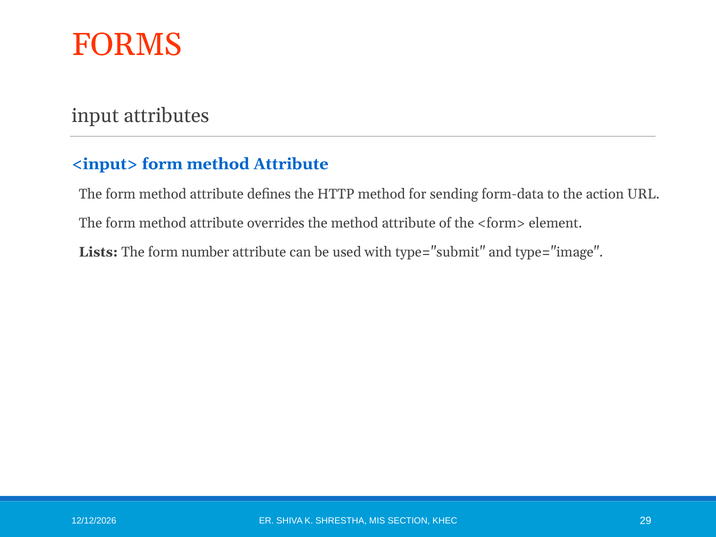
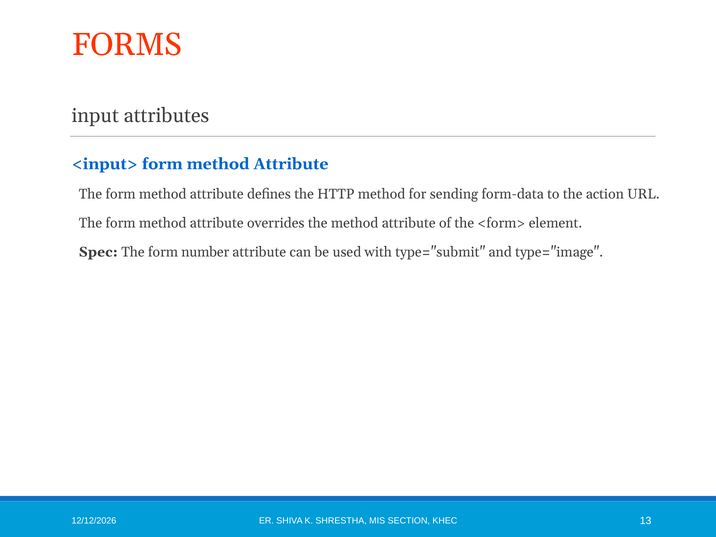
Lists: Lists -> Spec (98, 252)
29: 29 -> 13 (646, 521)
